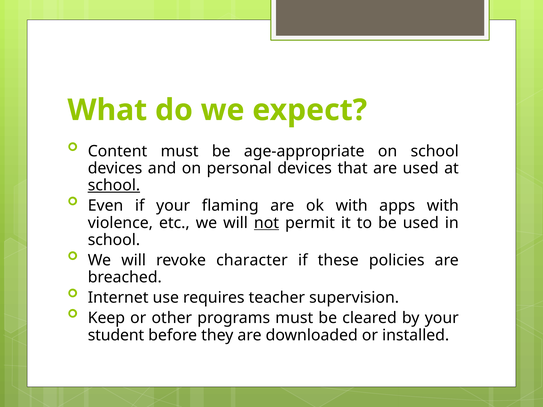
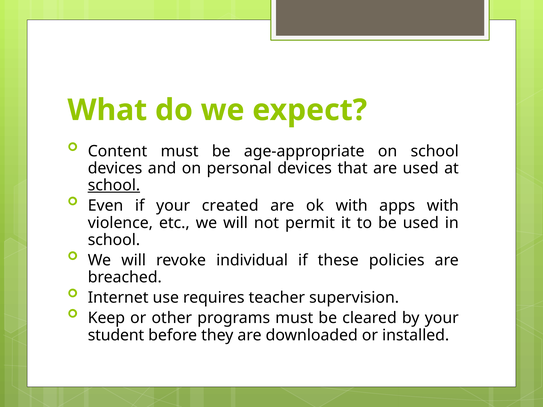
flaming: flaming -> created (230, 206)
not underline: present -> none (267, 223)
character: character -> individual (252, 260)
